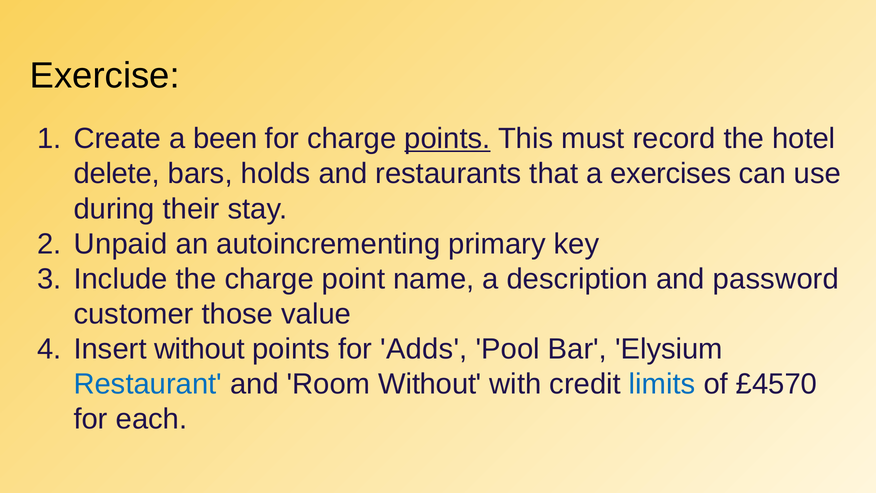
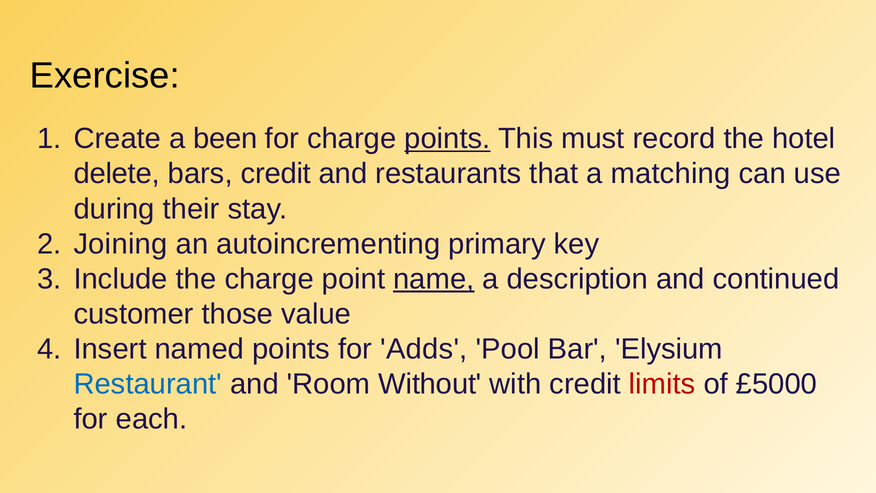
bars holds: holds -> credit (276, 174)
exercises: exercises -> matching (671, 174)
Unpaid: Unpaid -> Joining (121, 244)
name underline: none -> present (434, 279)
password: password -> continued (776, 279)
Insert without: without -> named (199, 349)
limits colour: blue -> red (662, 384)
£4570: £4570 -> £5000 (777, 384)
